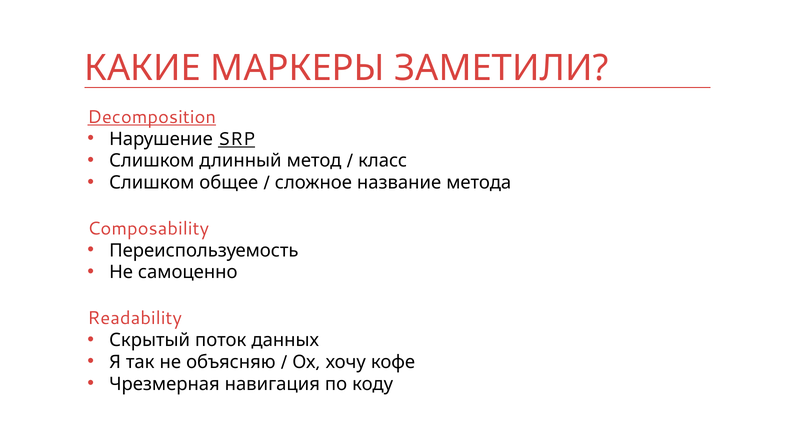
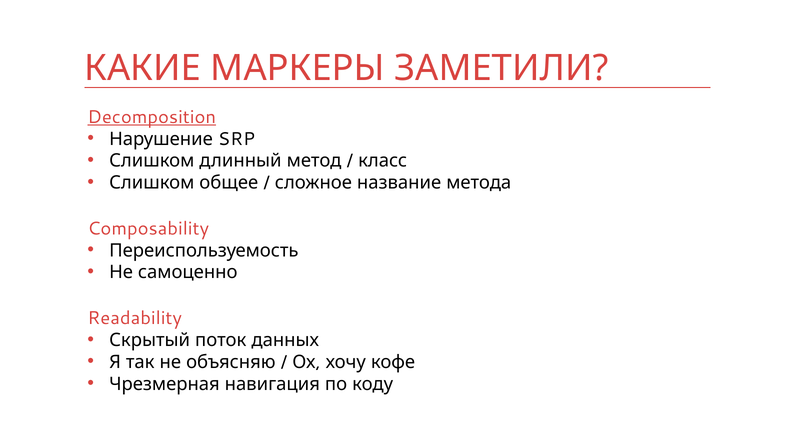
SRP underline: present -> none (237, 139)
